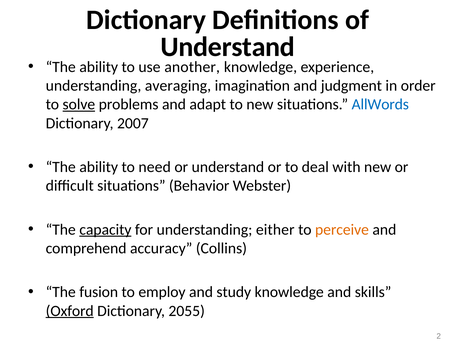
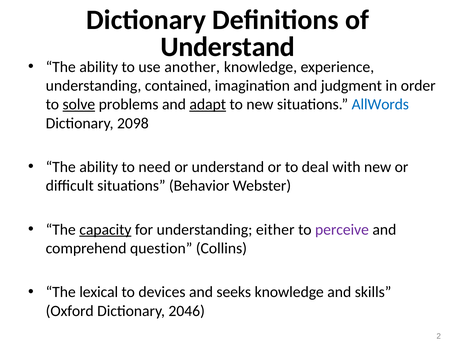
averaging: averaging -> contained (178, 86)
adapt underline: none -> present (208, 104)
2007: 2007 -> 2098 (133, 123)
perceive colour: orange -> purple (342, 229)
accuracy: accuracy -> question (161, 248)
fusion: fusion -> lexical (99, 292)
employ: employ -> devices (162, 292)
study: study -> seeks (234, 292)
Oxford underline: present -> none (70, 311)
2055: 2055 -> 2046 (187, 311)
